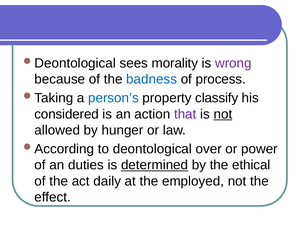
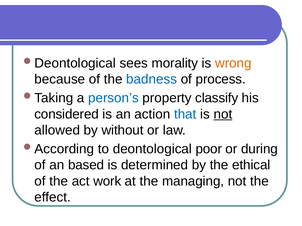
wrong colour: purple -> orange (233, 63)
that colour: purple -> blue (185, 114)
hunger: hunger -> without (123, 130)
over: over -> poor (209, 149)
power: power -> during (259, 149)
duties: duties -> based (86, 165)
determined underline: present -> none (155, 165)
daily: daily -> work (107, 182)
employed: employed -> managing (193, 182)
